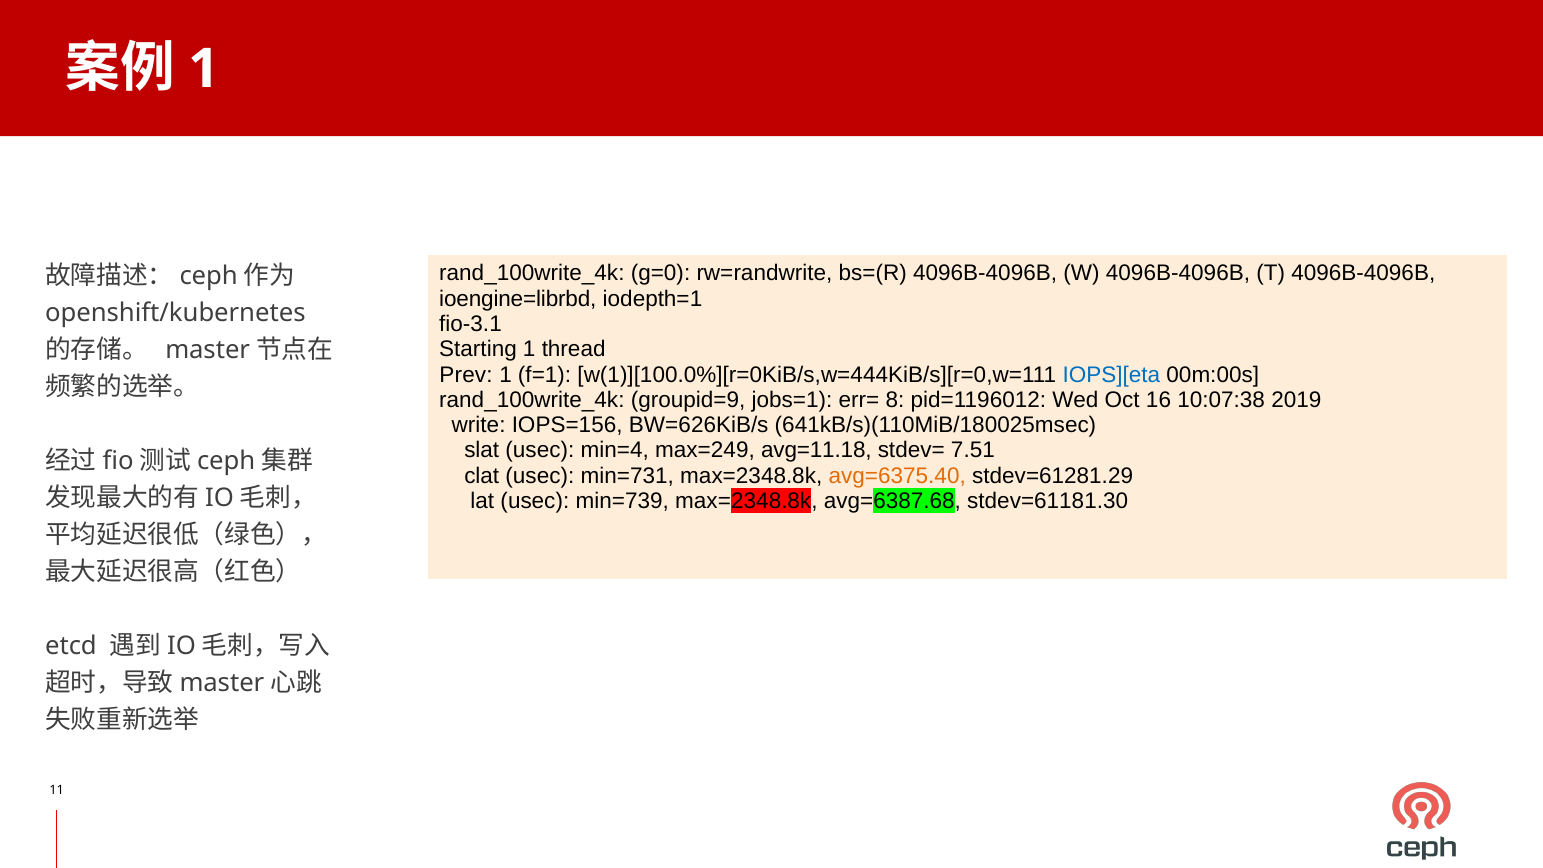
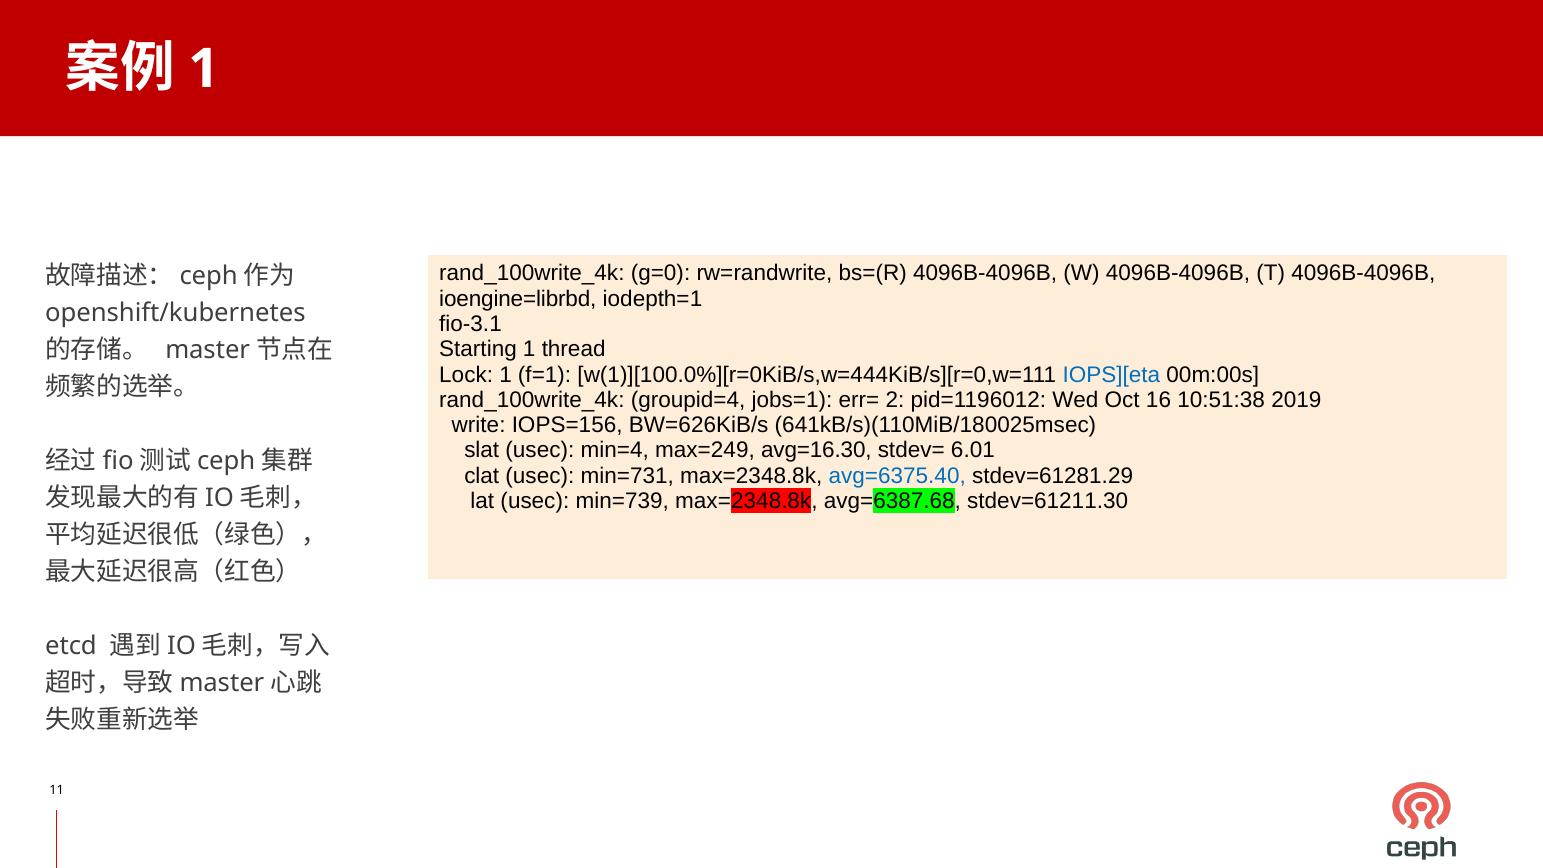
Prev: Prev -> Lock (466, 375)
groupid=9: groupid=9 -> groupid=4 (688, 400)
8: 8 -> 2 (895, 400)
10:07:38: 10:07:38 -> 10:51:38 (1221, 400)
avg=11.18: avg=11.18 -> avg=16.30 (816, 450)
7.51: 7.51 -> 6.01 (973, 450)
avg=6375.40 colour: orange -> blue (897, 476)
stdev=61181.30: stdev=61181.30 -> stdev=61211.30 (1048, 501)
